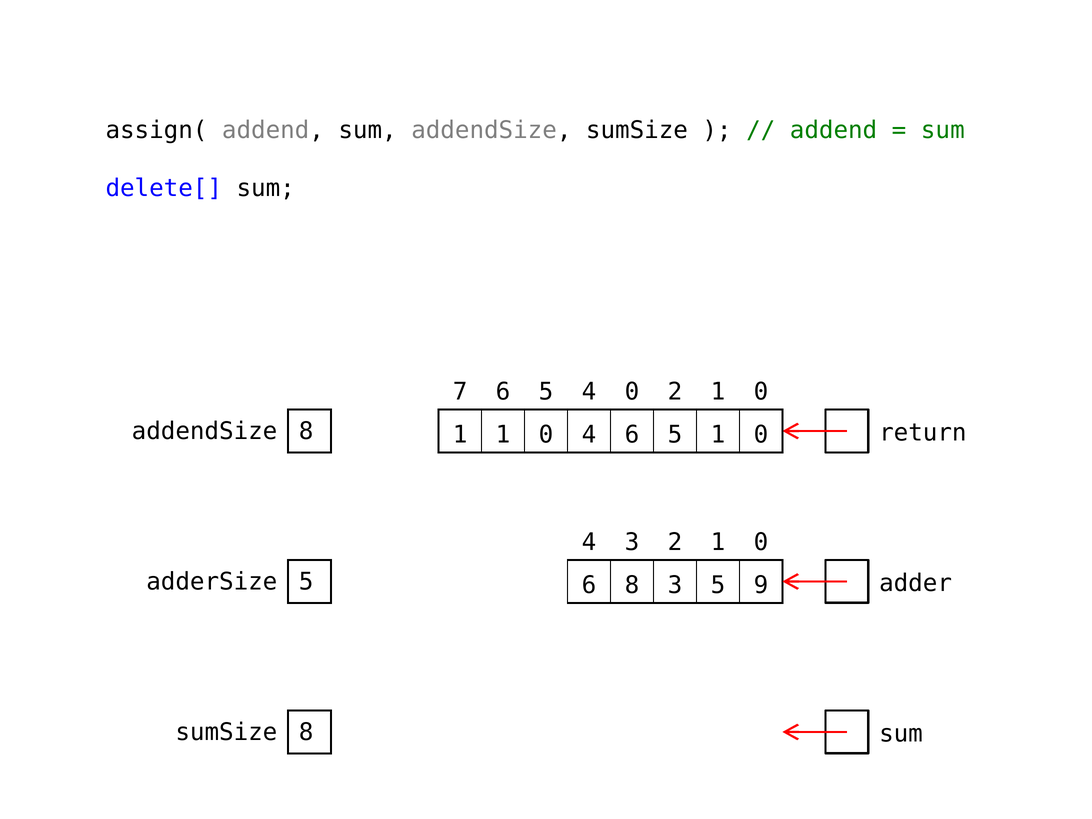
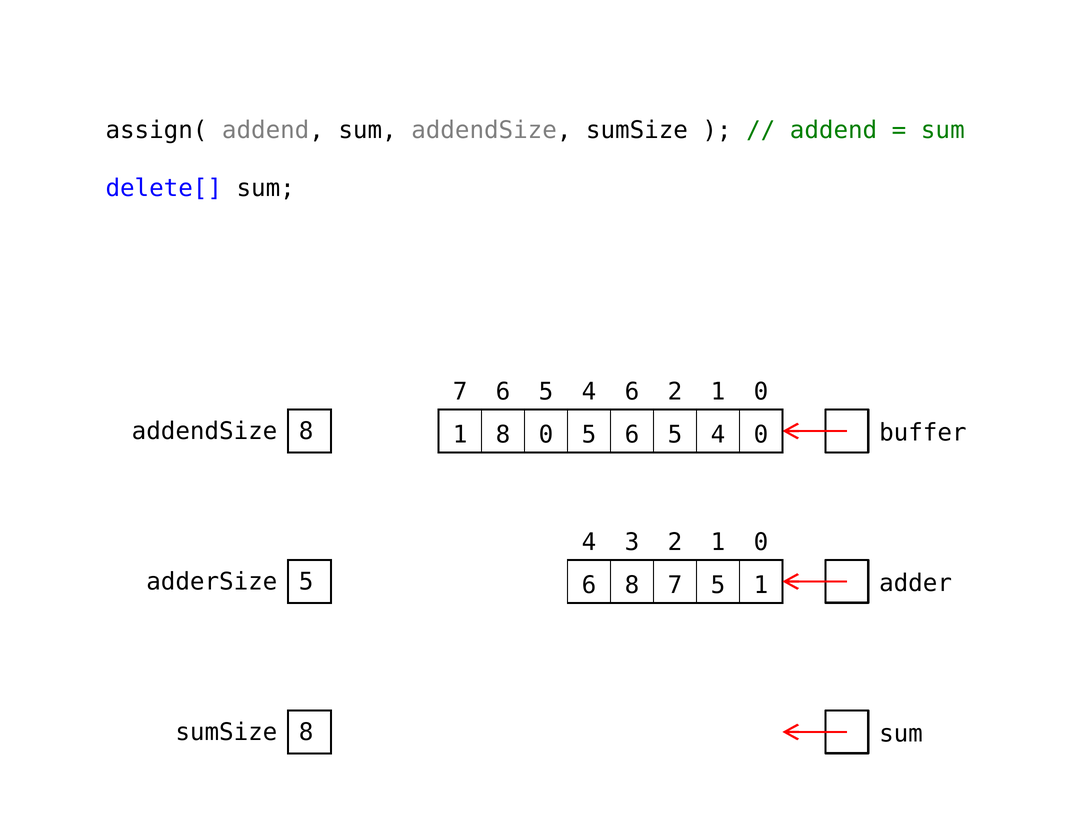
4 0: 0 -> 6 (632, 392)
return: return -> buffer (923, 433)
1 1: 1 -> 8 (503, 435)
0 4: 4 -> 5 (589, 435)
1: 1 -> 4 (718, 435)
8 3: 3 -> 7 (675, 585)
5 9: 9 -> 1 (761, 585)
